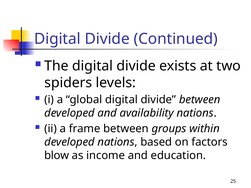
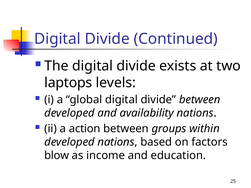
spiders: spiders -> laptops (68, 83)
frame: frame -> action (85, 129)
